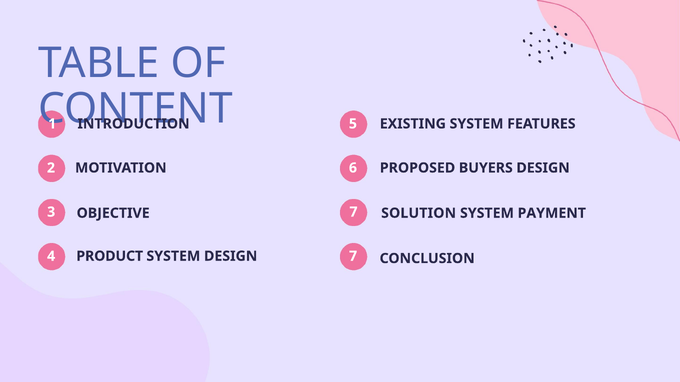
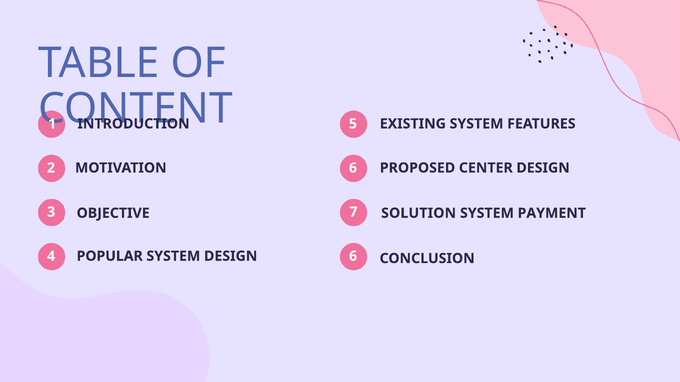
BUYERS: BUYERS -> CENTER (486, 168)
PRODUCT: PRODUCT -> POPULAR (110, 256)
DESIGN 7: 7 -> 6 (353, 256)
